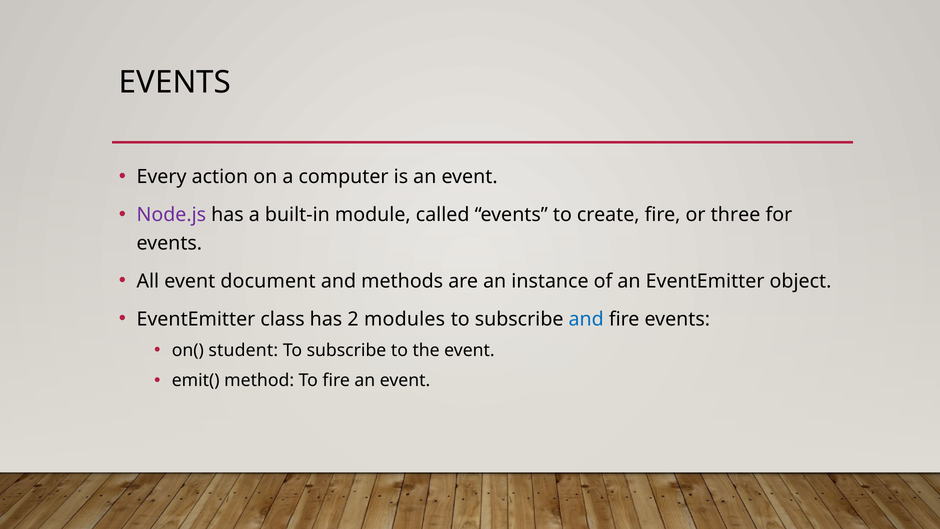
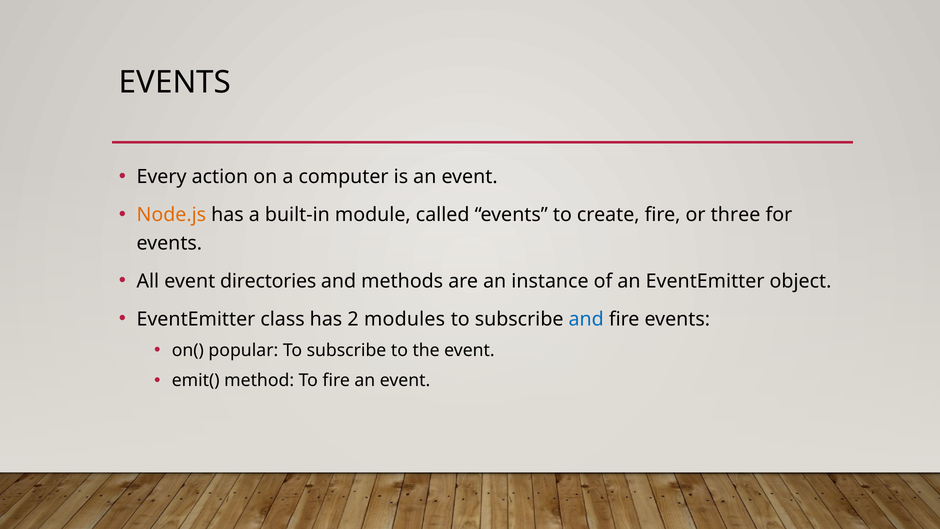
Node.js colour: purple -> orange (171, 215)
document: document -> directories (268, 281)
student: student -> popular (243, 350)
